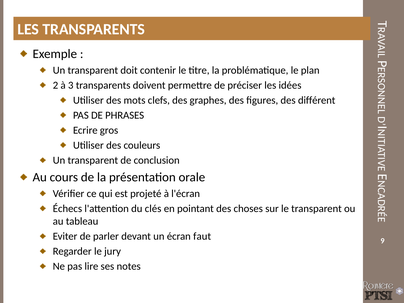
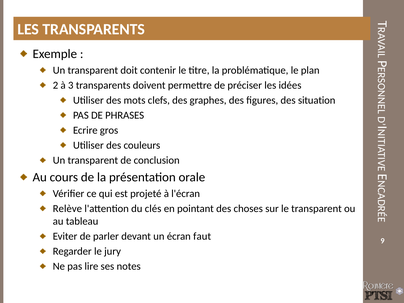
différent: différent -> situation (317, 100)
Échecs: Échecs -> Relève (67, 209)
